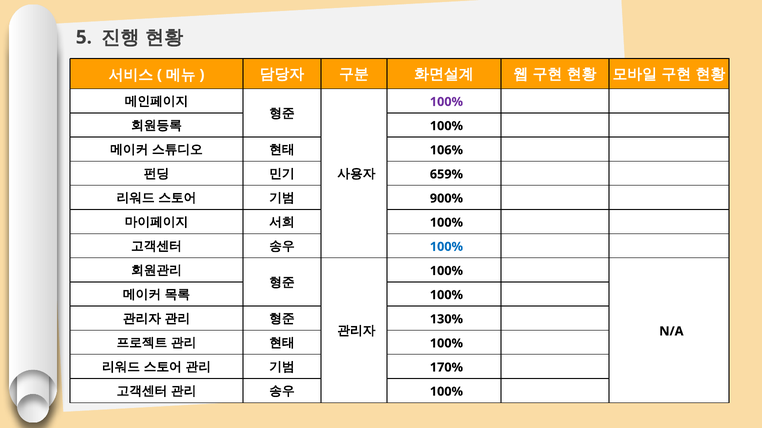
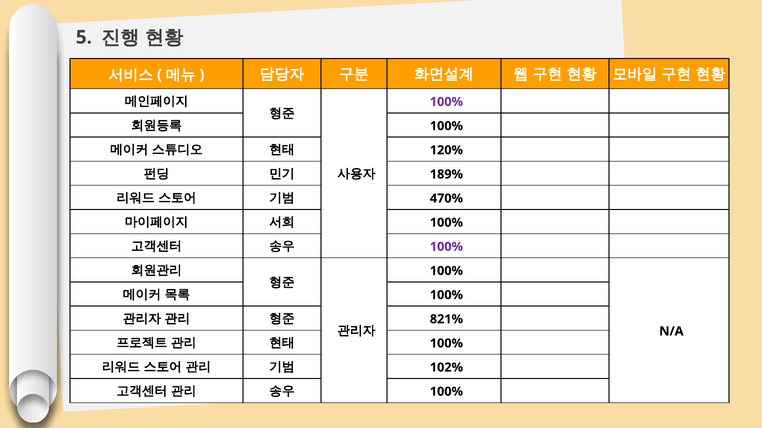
106%: 106% -> 120% (446, 150)
659%: 659% -> 189% (446, 175)
900%: 900% -> 470% (446, 199)
100% colour: blue -> purple (446, 247)
130%: 130% -> 821% (446, 320)
170%: 170% -> 102% (446, 368)
